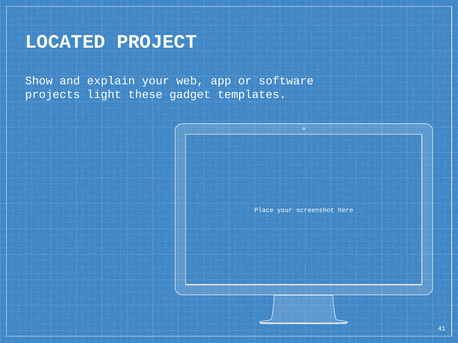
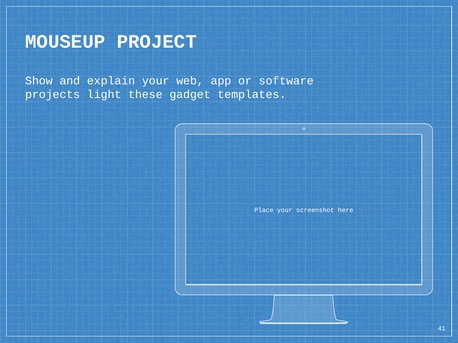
LOCATED: LOCATED -> MOUSEUP (65, 42)
